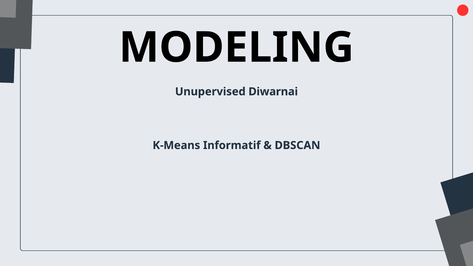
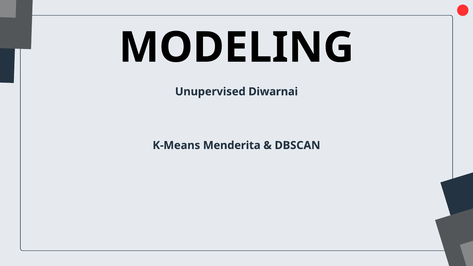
Informatif: Informatif -> Menderita (232, 145)
